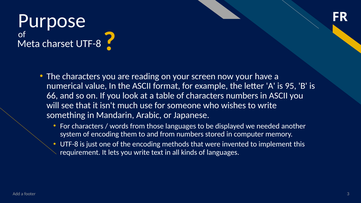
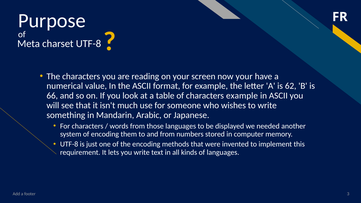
95: 95 -> 62 (291, 86)
characters numbers: numbers -> example (242, 96)
